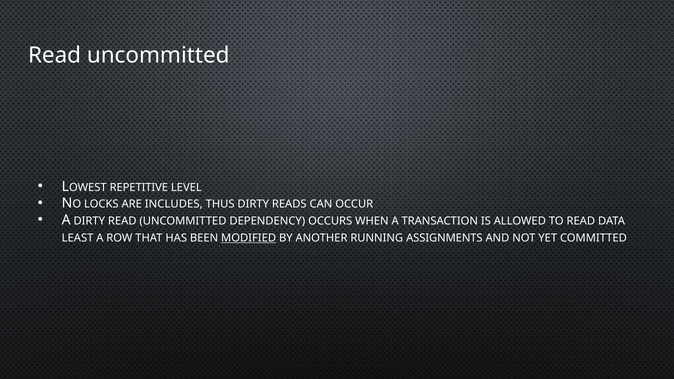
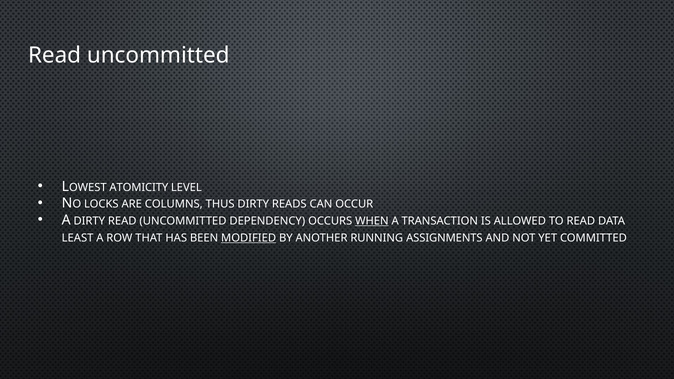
REPETITIVE: REPETITIVE -> ATOMICITY (139, 187)
INCLUDES: INCLUDES -> COLUMNS (174, 204)
WHEN underline: none -> present (372, 221)
